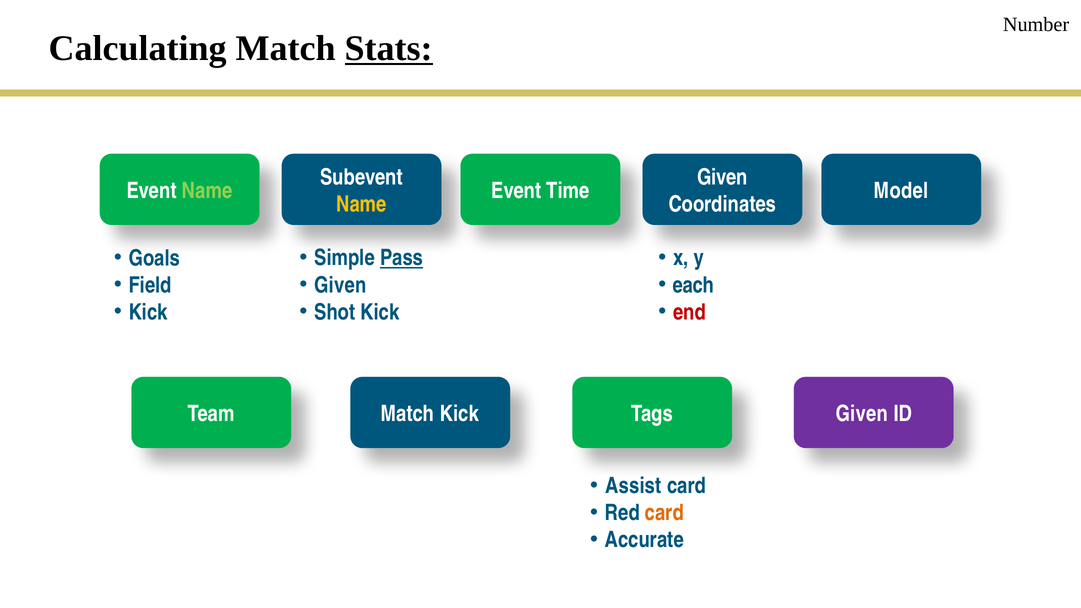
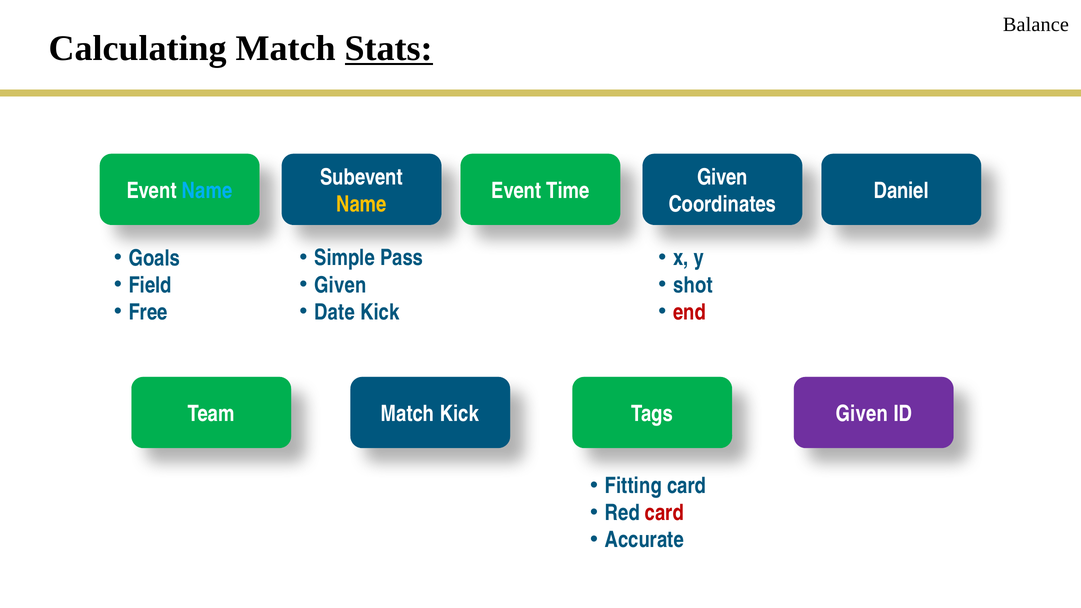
Number: Number -> Balance (1036, 25)
Name colour: light green -> light blue (207, 191)
Model: Model -> Daniel (901, 191)
Pass underline: present -> none (402, 258)
each: each -> shot (693, 285)
Kick: Kick -> Free (148, 312)
Shot: Shot -> Date (335, 312)
Assist: Assist -> Fitting (633, 486)
card colour: orange -> red (664, 513)
